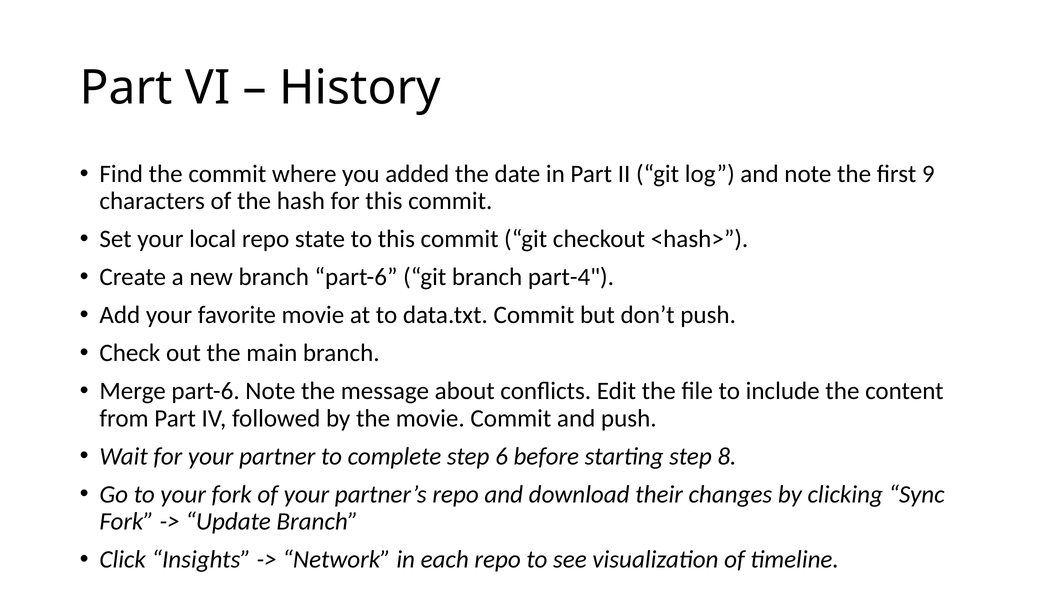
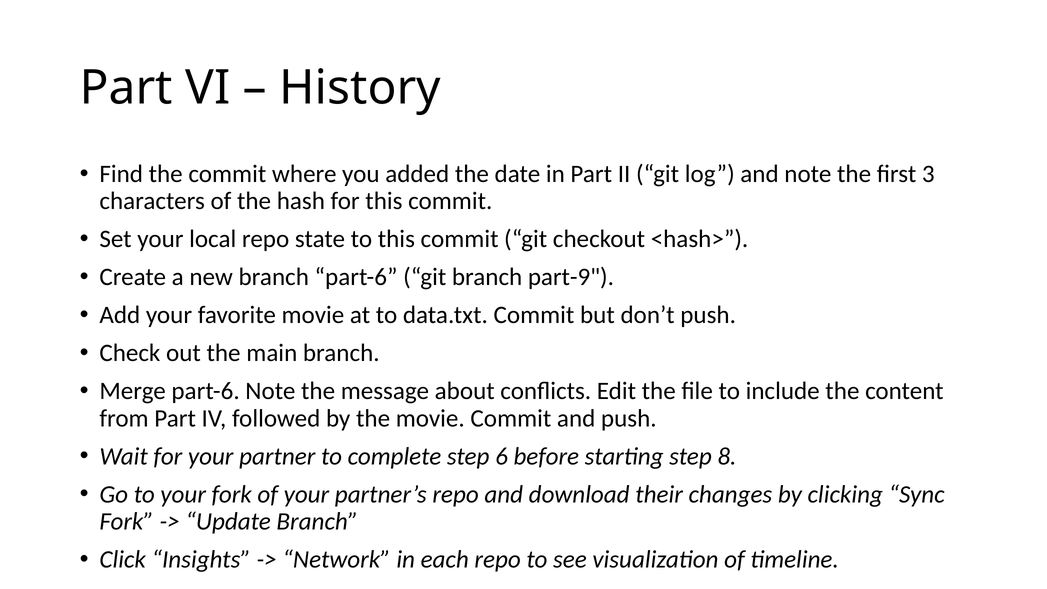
9: 9 -> 3 (928, 174)
part-4: part-4 -> part-9 (571, 277)
